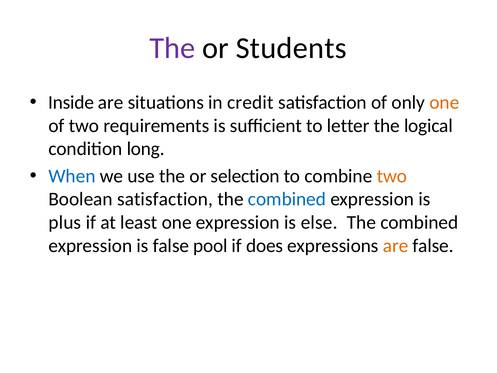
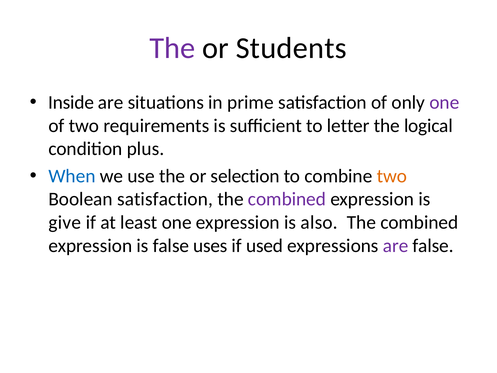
credit: credit -> prime (250, 102)
one colour: orange -> purple (444, 102)
long: long -> plus (146, 149)
combined colour: blue -> purple (287, 199)
plus: plus -> give (65, 222)
else: else -> also (319, 222)
pool: pool -> uses (210, 246)
does: does -> used (265, 246)
are colour: orange -> purple (396, 246)
